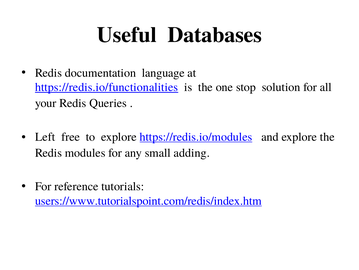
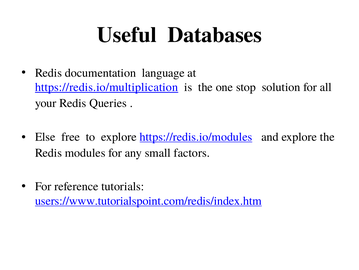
https://redis.io/functionalities: https://redis.io/functionalities -> https://redis.io/multiplication (107, 87)
Left: Left -> Else (45, 136)
adding: adding -> factors (192, 152)
